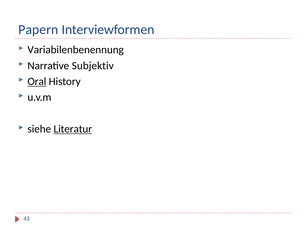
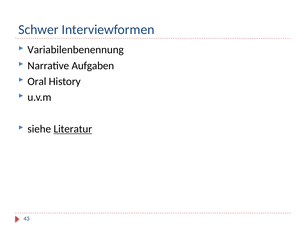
Papern: Papern -> Schwer (38, 30)
Subjektiv: Subjektiv -> Aufgaben (93, 66)
Oral underline: present -> none (37, 81)
